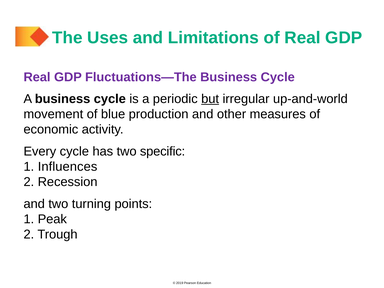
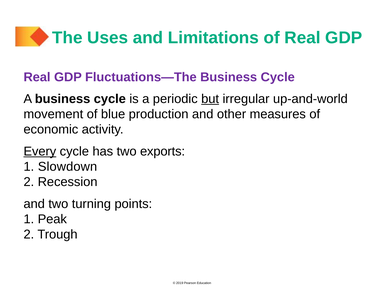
Every underline: none -> present (40, 151)
specific: specific -> exports (163, 151)
Influences: Influences -> Slowdown (68, 167)
